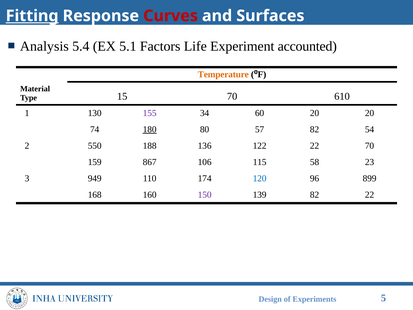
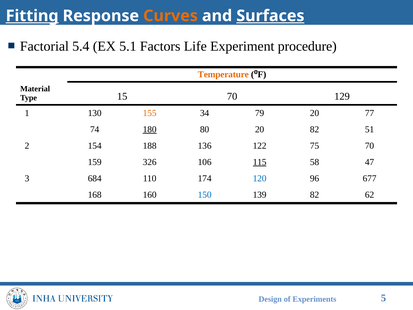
Curves colour: red -> orange (171, 16)
Surfaces underline: none -> present (270, 16)
Analysis: Analysis -> Factorial (44, 46)
accounted: accounted -> procedure (307, 46)
610: 610 -> 129 (342, 96)
155 colour: purple -> orange (150, 113)
60: 60 -> 79 (260, 113)
20 20: 20 -> 77 (370, 113)
80 57: 57 -> 20 (260, 129)
54: 54 -> 51 (370, 129)
550: 550 -> 154 (95, 146)
122 22: 22 -> 75 (315, 146)
867: 867 -> 326 (150, 162)
115 underline: none -> present (260, 162)
23: 23 -> 47 (370, 162)
949: 949 -> 684 (95, 178)
899: 899 -> 677 (370, 178)
150 colour: purple -> blue (205, 195)
82 22: 22 -> 62 (370, 195)
